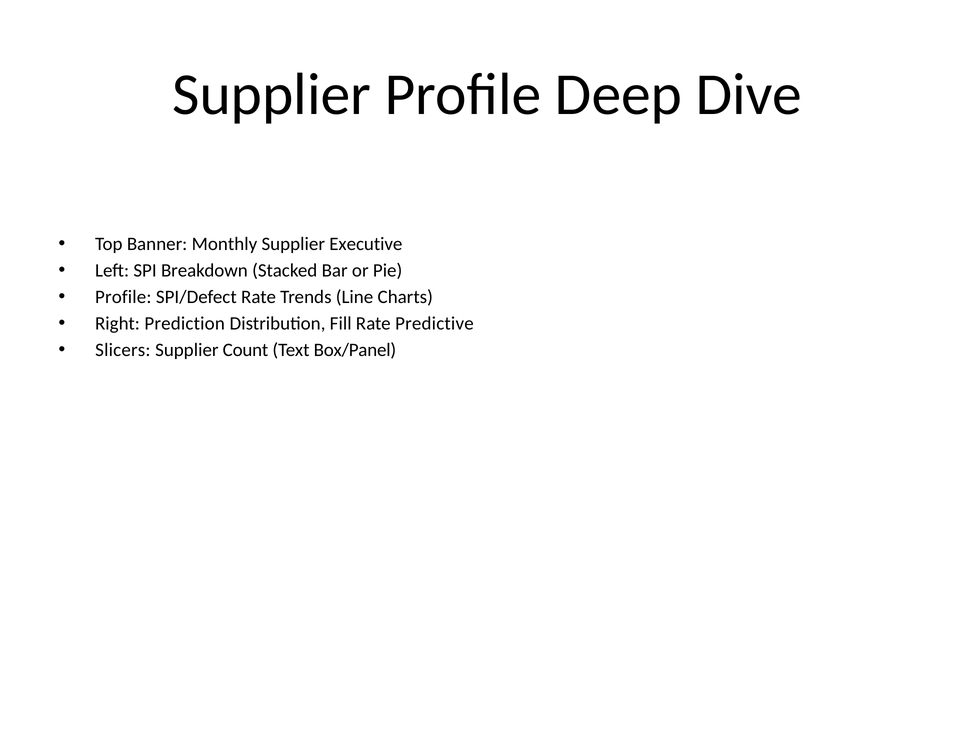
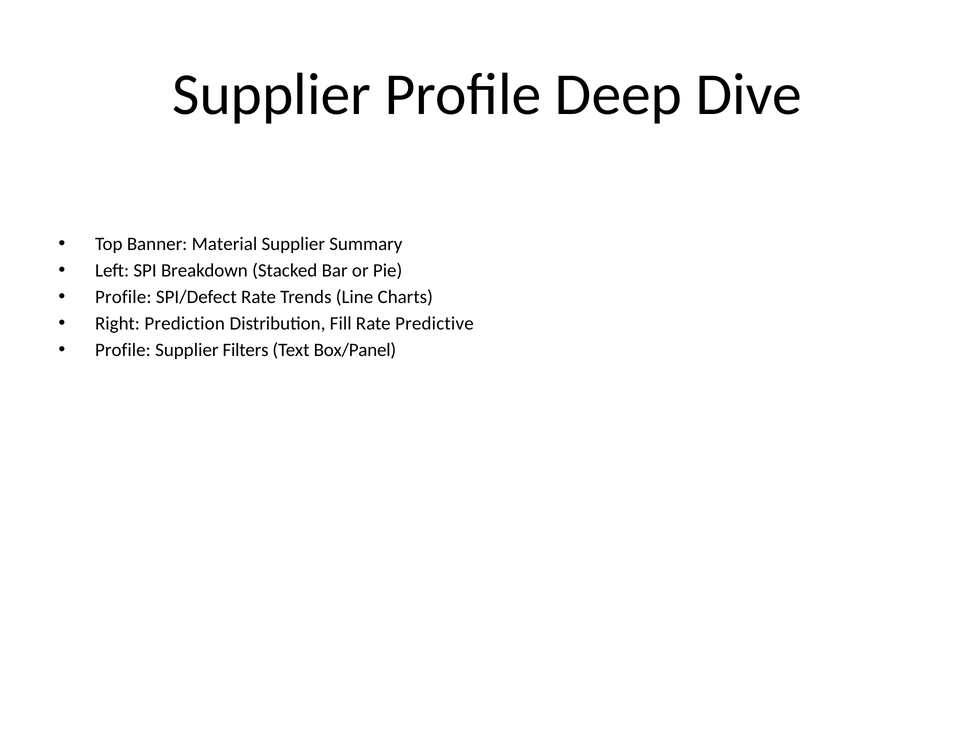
Monthly: Monthly -> Material (224, 244)
Executive: Executive -> Summary (366, 244)
Slicers: Slicers -> Profile (123, 350)
Count: Count -> Filters (246, 350)
